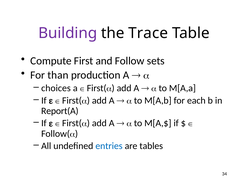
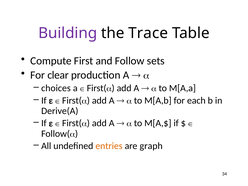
than: than -> clear (58, 75)
Report(A: Report(A -> Derive(A (60, 111)
entries colour: blue -> orange (109, 146)
tables: tables -> graph (151, 146)
